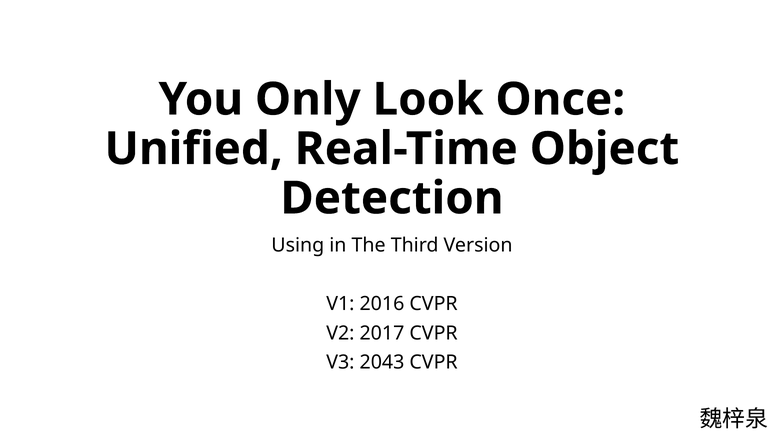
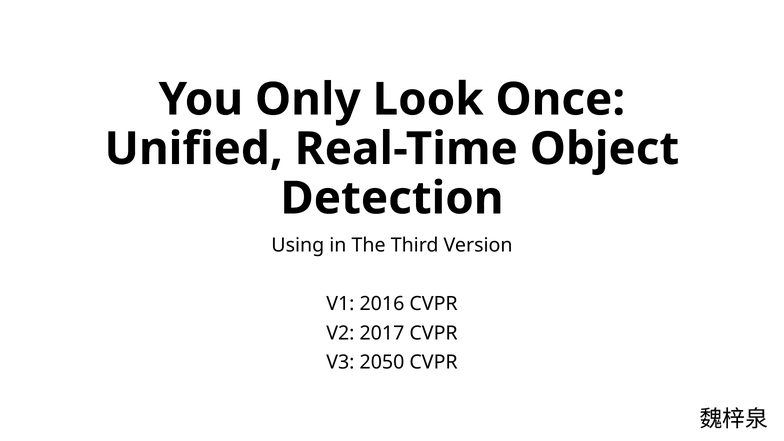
2043: 2043 -> 2050 (382, 362)
